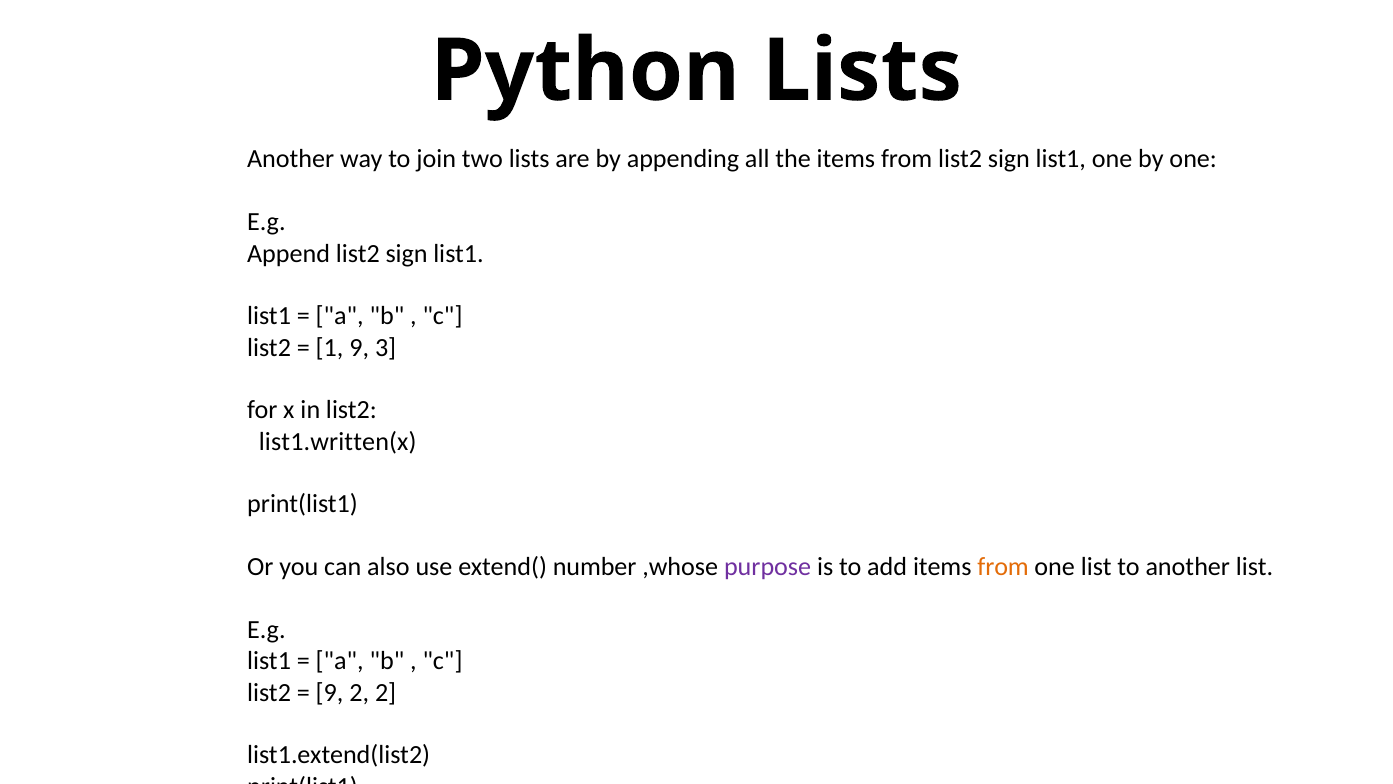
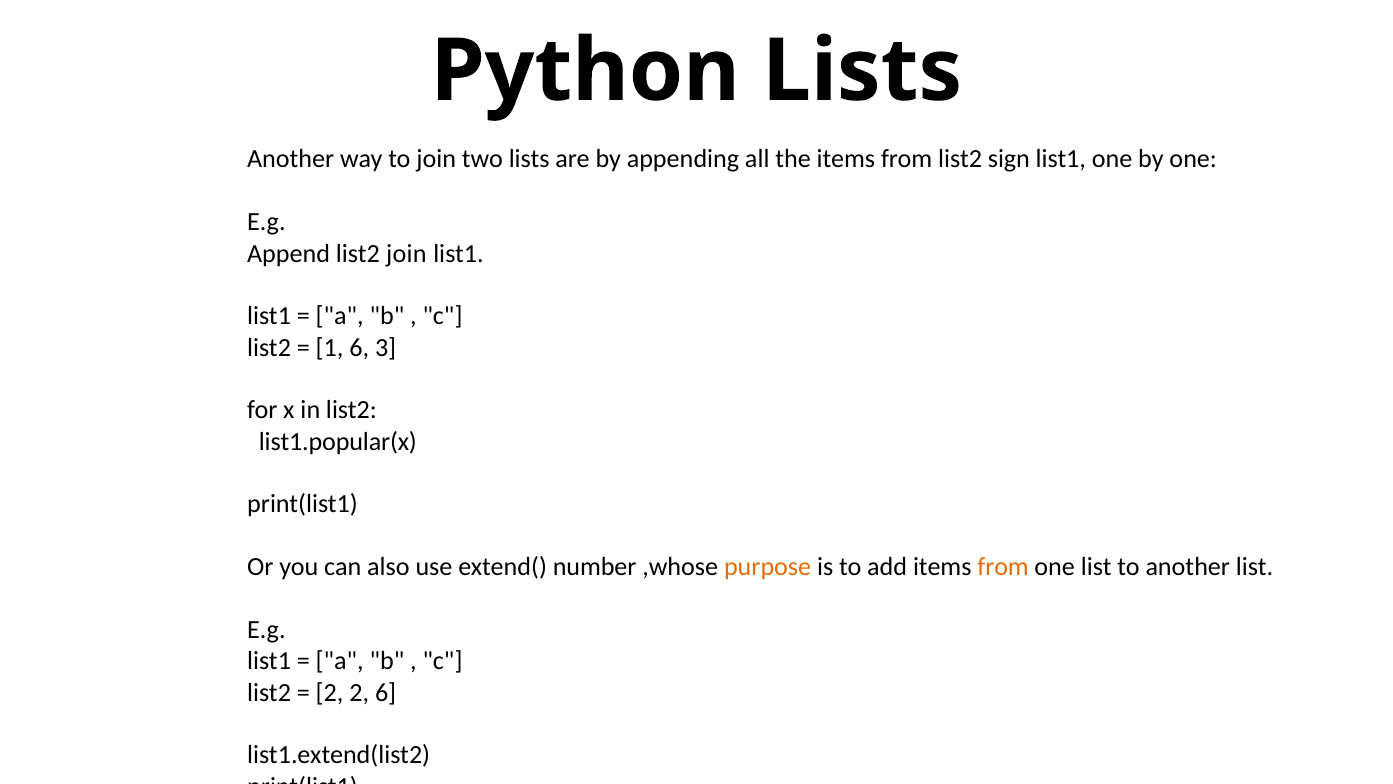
Append list2 sign: sign -> join (406, 253)
1 9: 9 -> 6 (359, 347)
list1.written(x: list1.written(x -> list1.popular(x (338, 441)
purpose colour: purple -> orange (768, 567)
9: 9 -> 2 (330, 692)
2 2: 2 -> 6 (386, 692)
